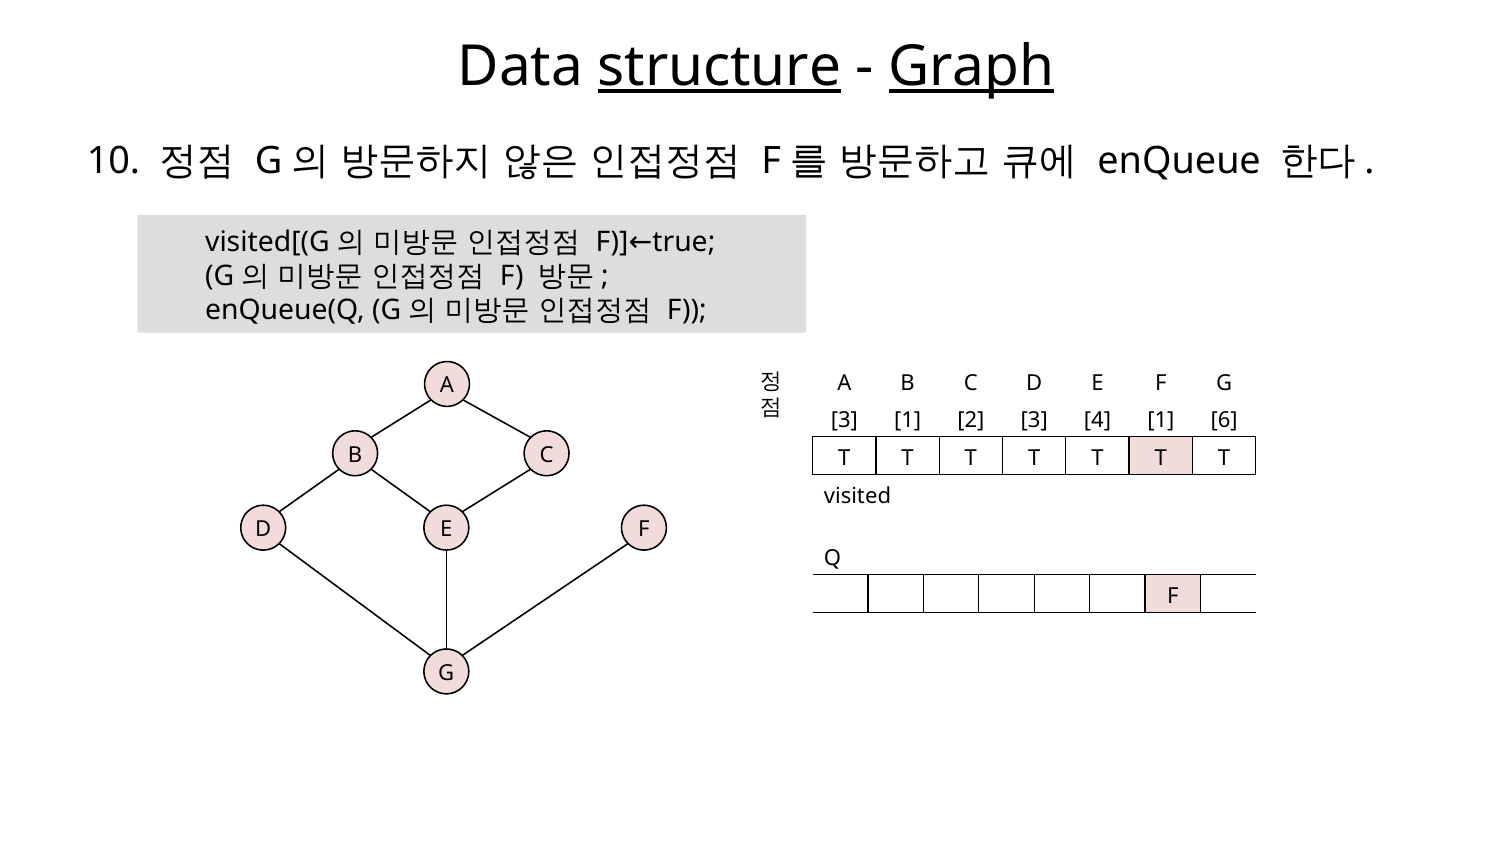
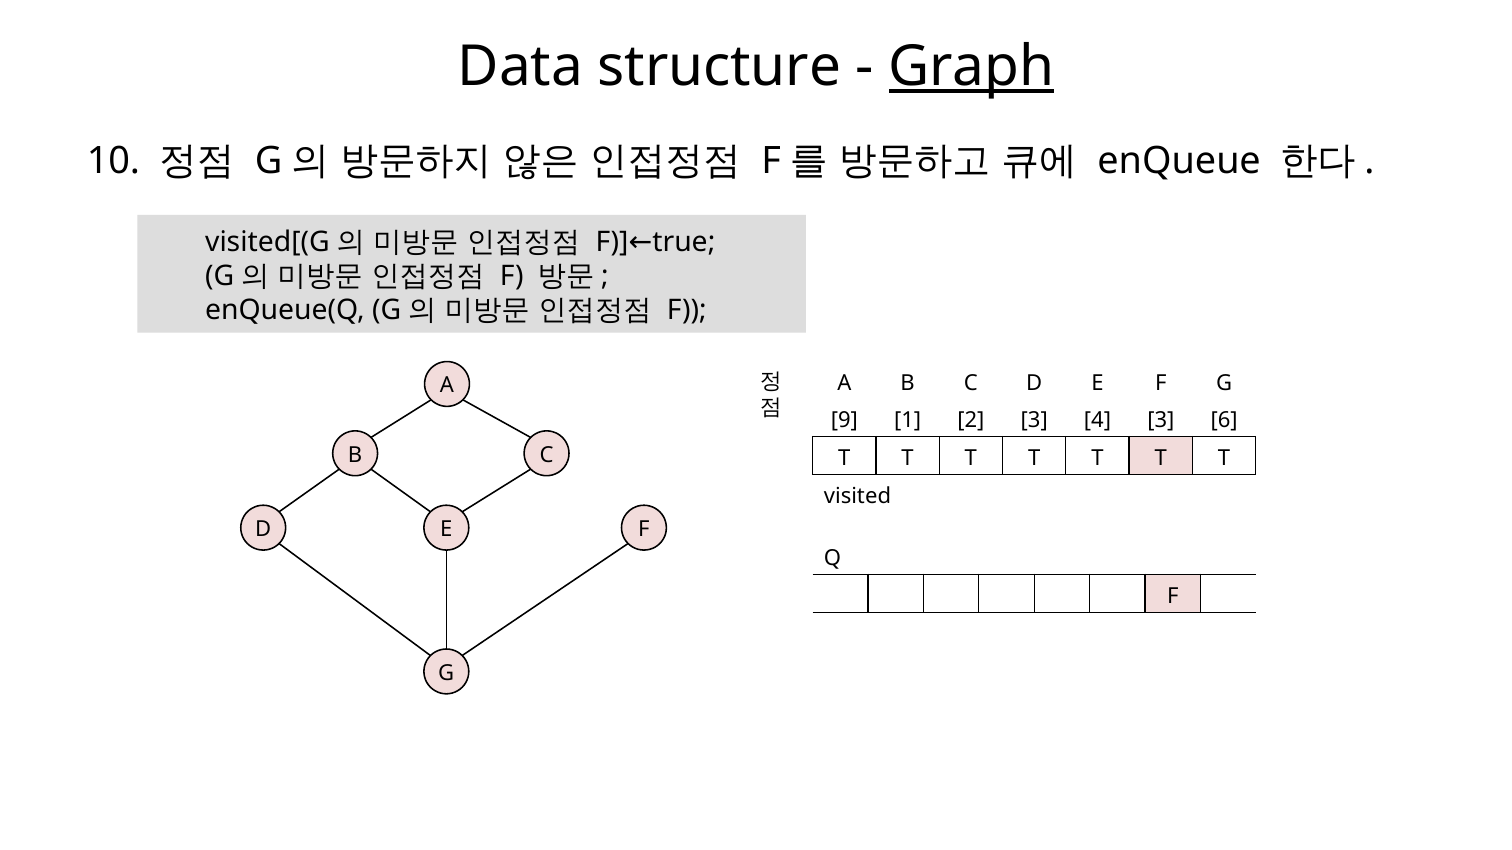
structure underline: present -> none (720, 67)
3: 3 -> 9 (844, 421)
4 1: 1 -> 3 (1161, 421)
